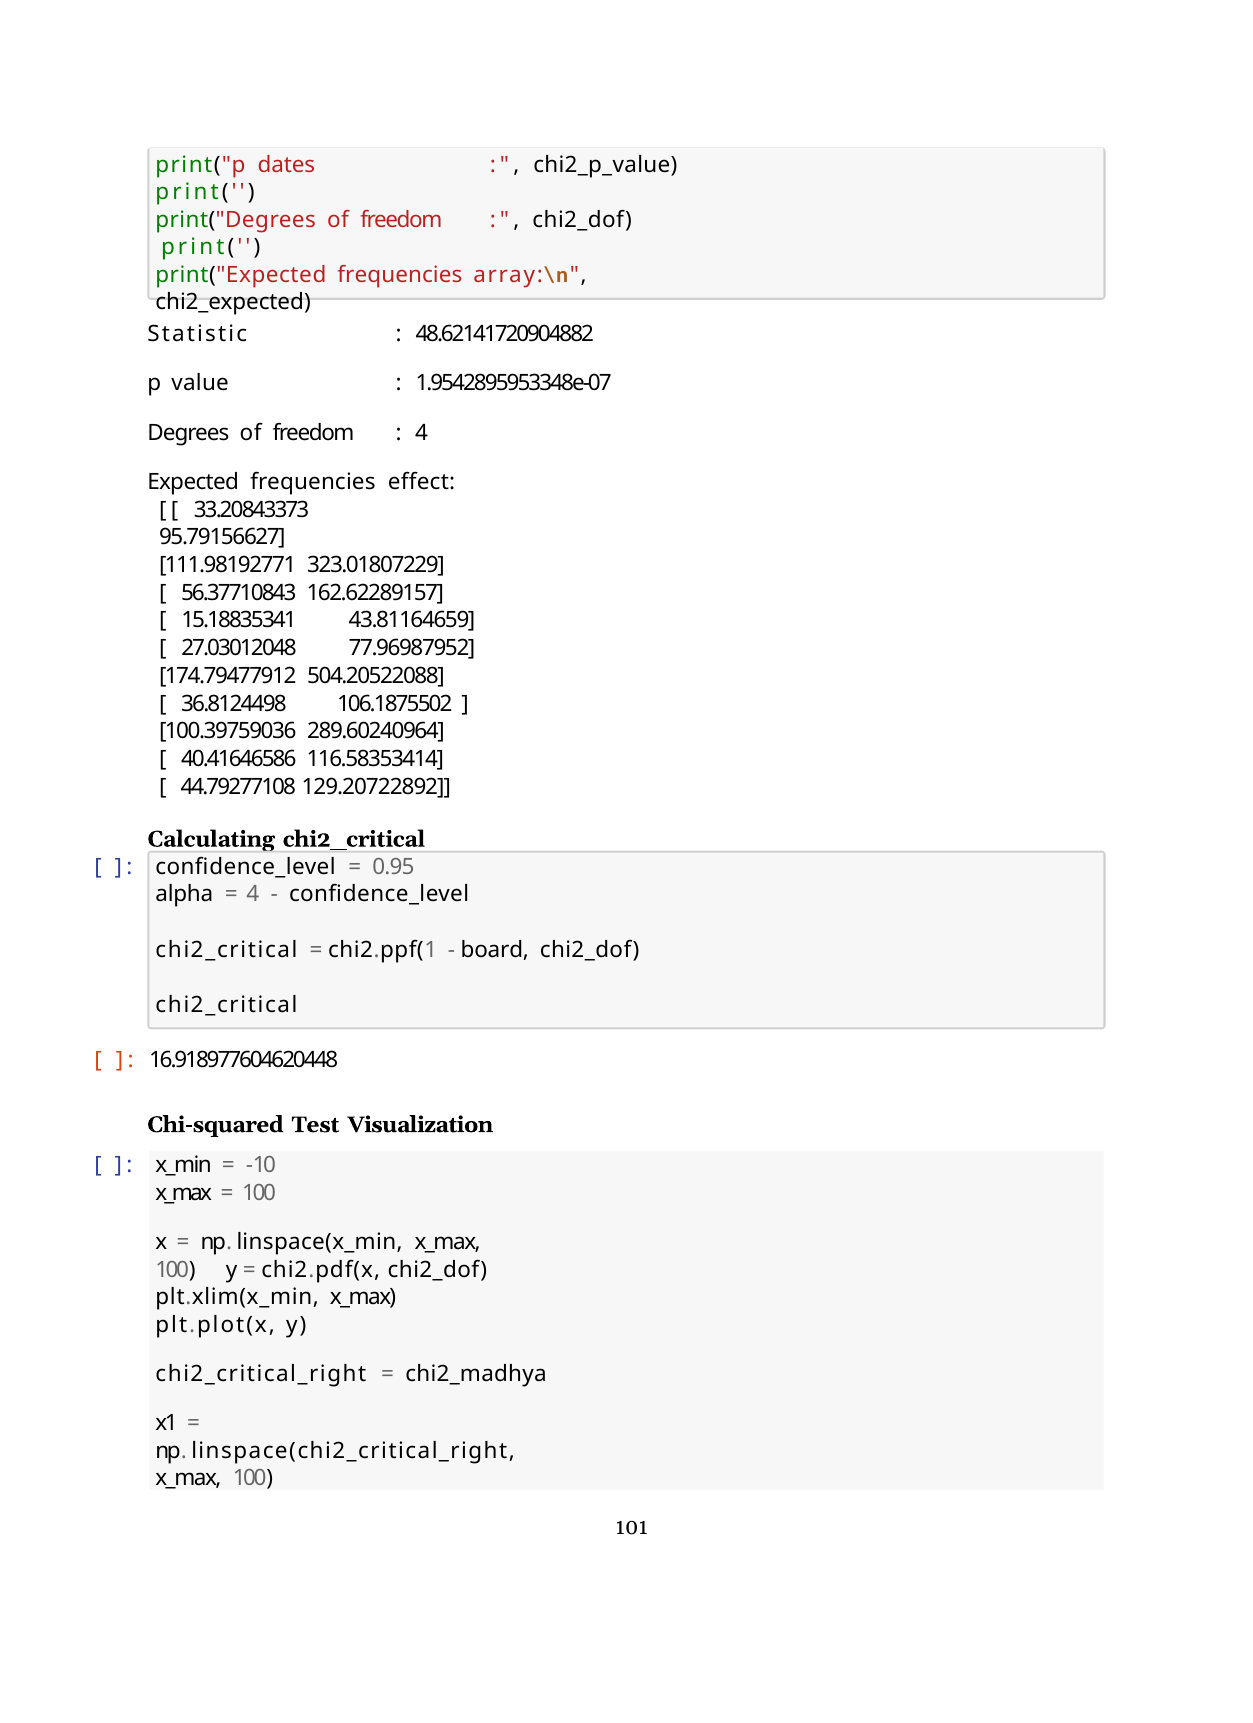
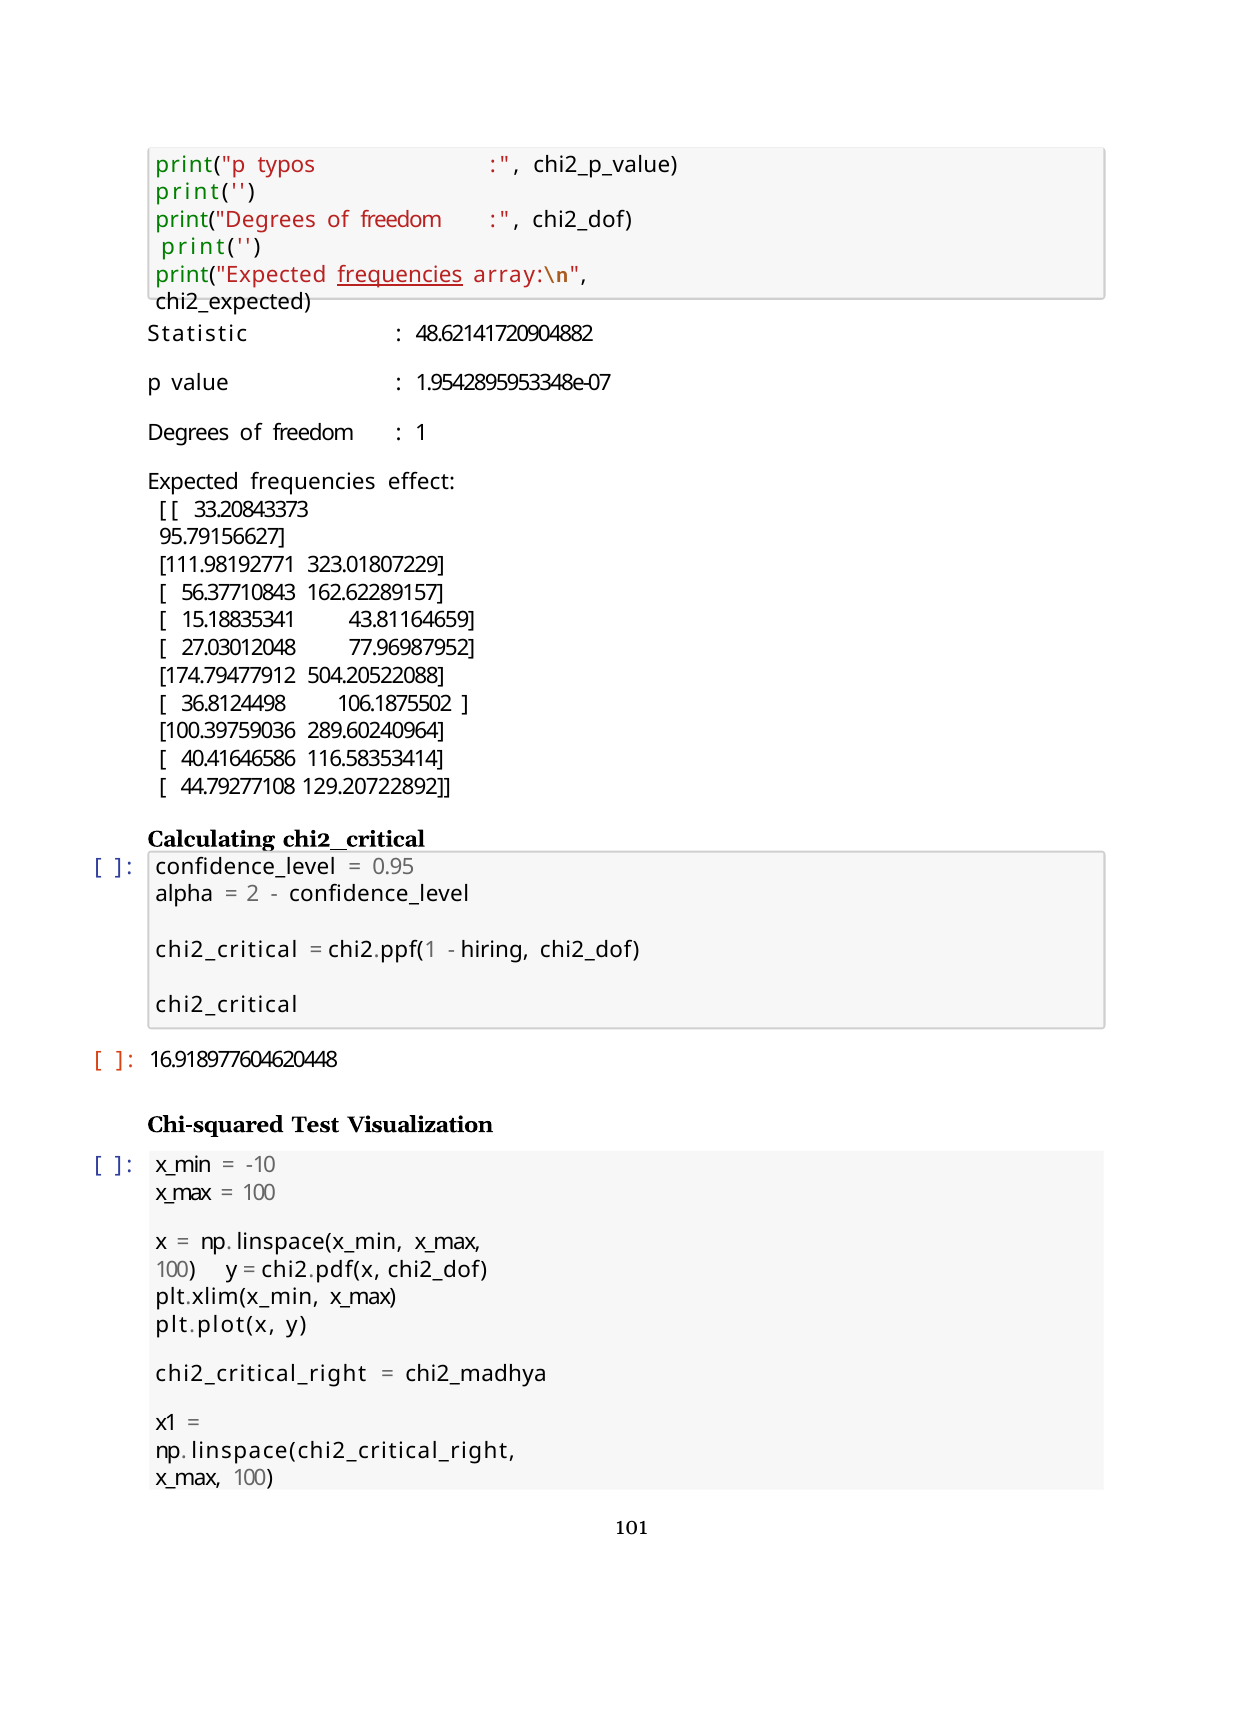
dates: dates -> typos (286, 165)
frequencies underline: none -> present (400, 275)
4: 4 -> 1 (422, 433)
4: 4 -> 2 (253, 895)
board: board -> hiring (495, 950)
